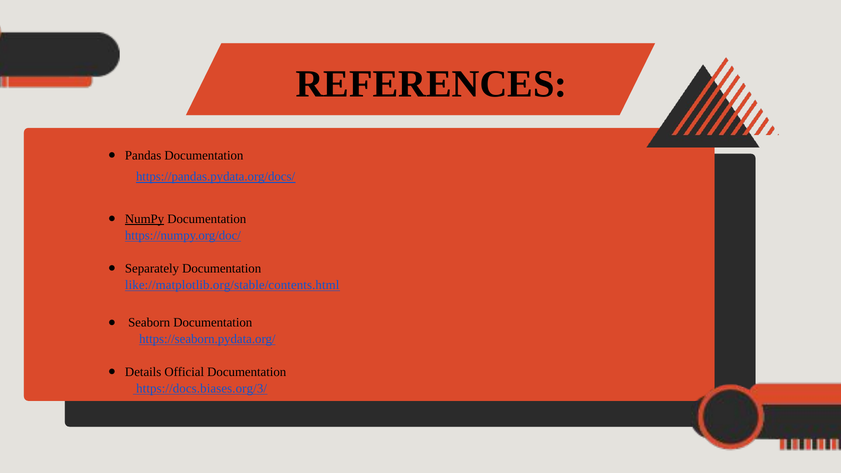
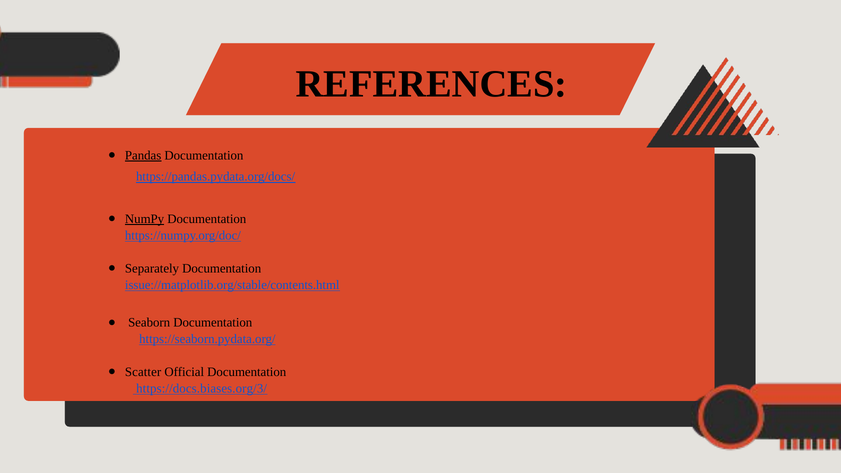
Pandas underline: none -> present (143, 156)
like://matplotlib.org/stable/contents.html: like://matplotlib.org/stable/contents.html -> issue://matplotlib.org/stable/contents.html (232, 285)
Details: Details -> Scatter (143, 372)
